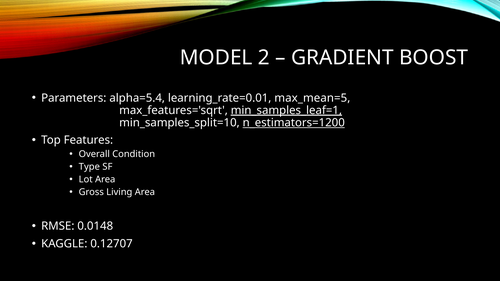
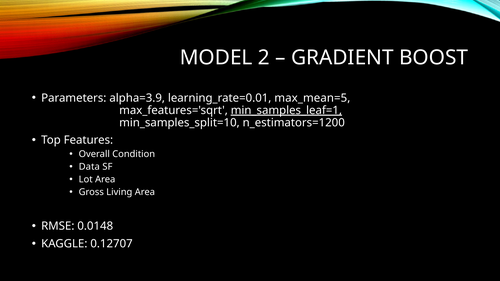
alpha=5.4: alpha=5.4 -> alpha=3.9 (137, 98)
n_estimators=1200 underline: present -> none (294, 123)
Type: Type -> Data (89, 167)
